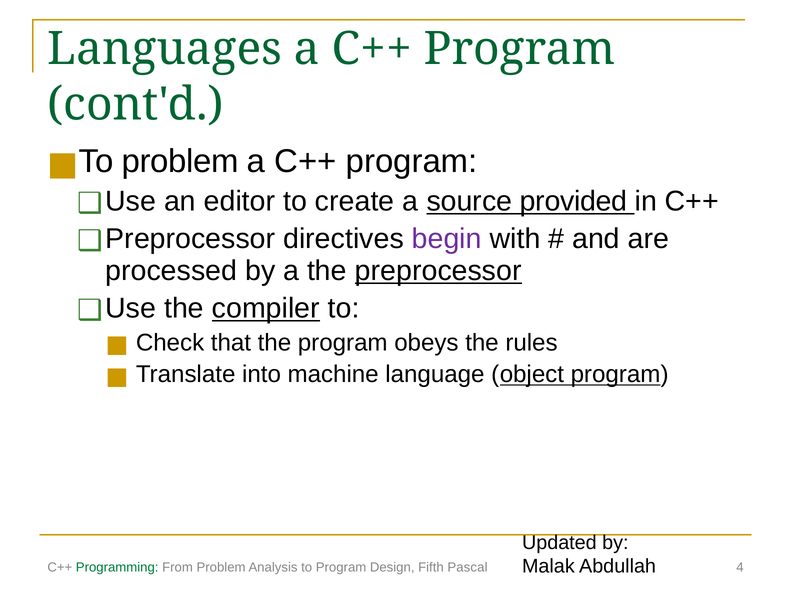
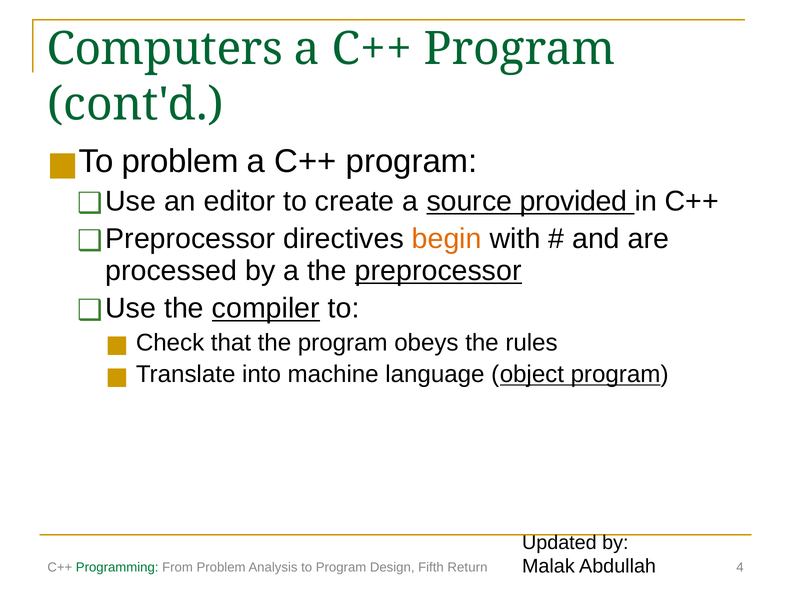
Languages: Languages -> Computers (165, 49)
begin colour: purple -> orange (447, 238)
Pascal: Pascal -> Return (467, 567)
